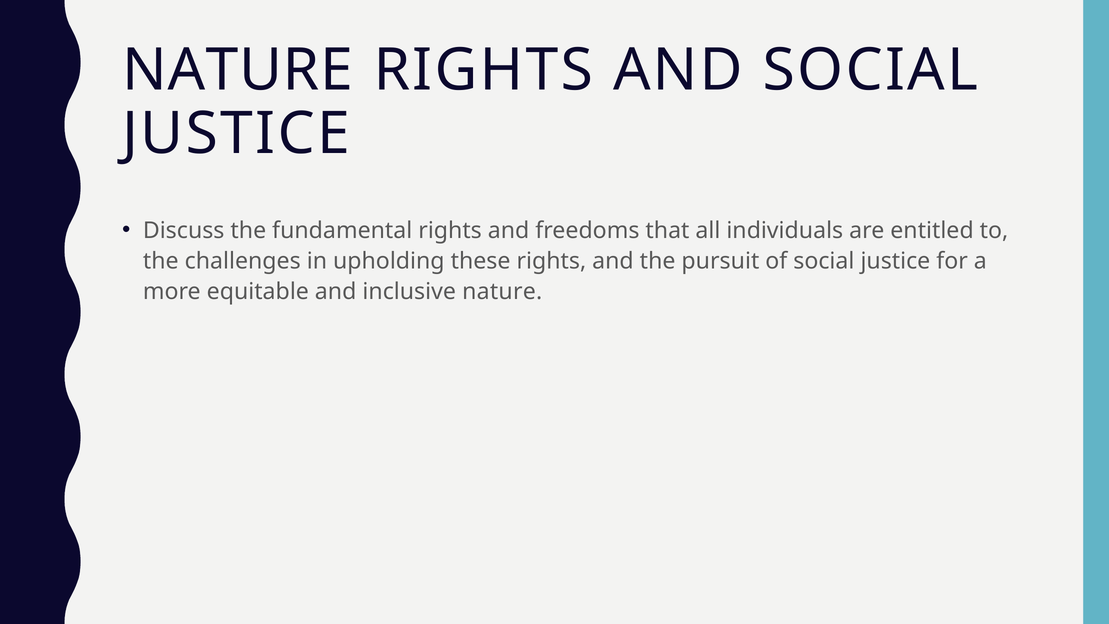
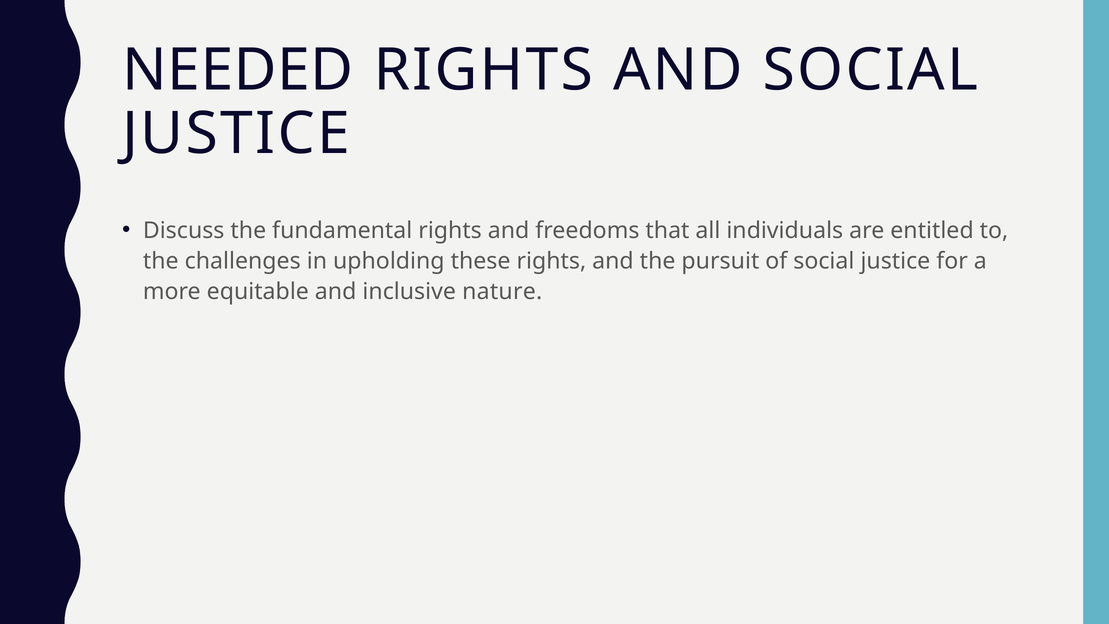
NATURE: NATURE -> NEEDED (238, 70)
